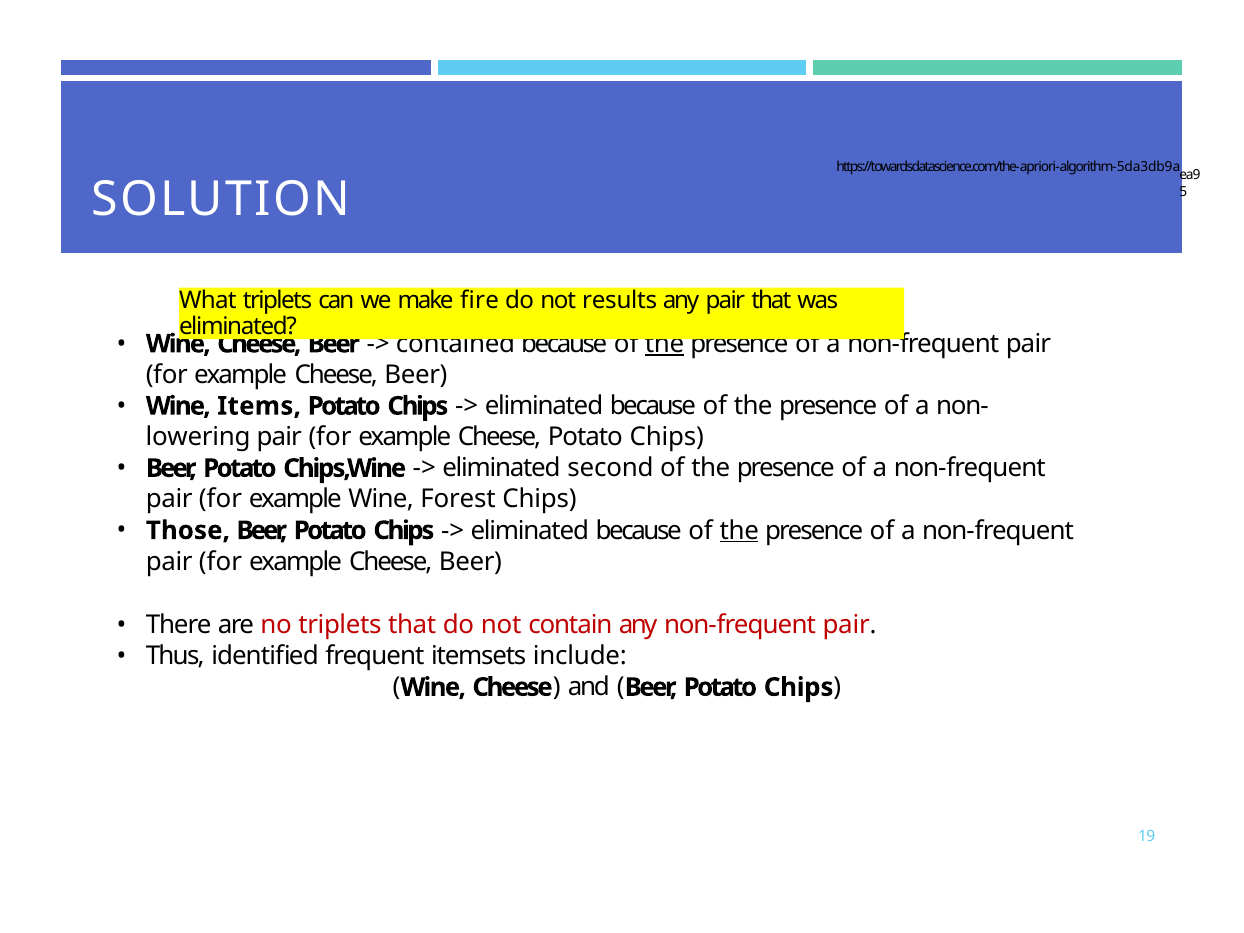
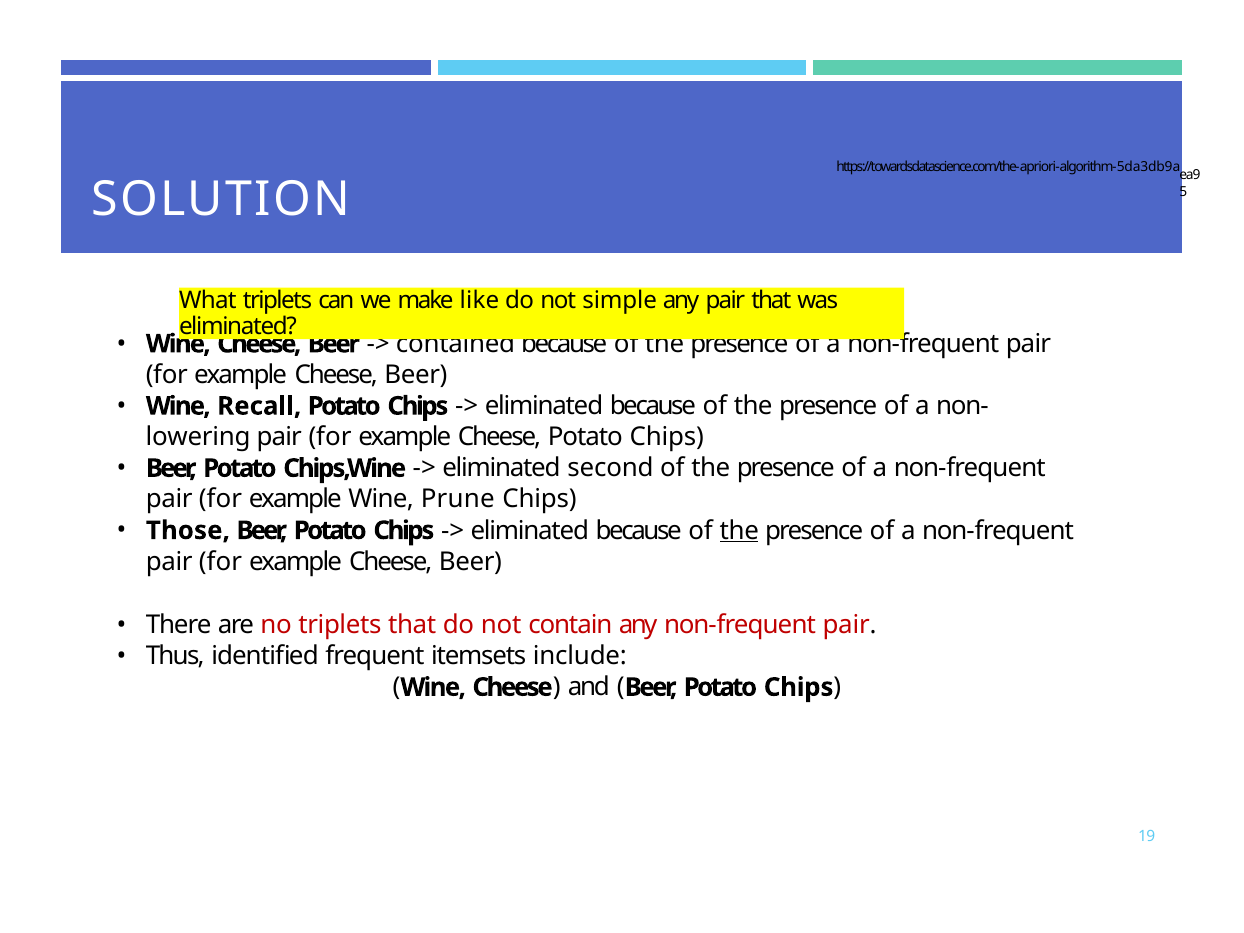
fire: fire -> like (480, 300)
results: results -> simple (620, 300)
the underline: present -> none (665, 344)
Items: Items -> Recall (259, 406)
Forest: Forest -> Prune (458, 499)
